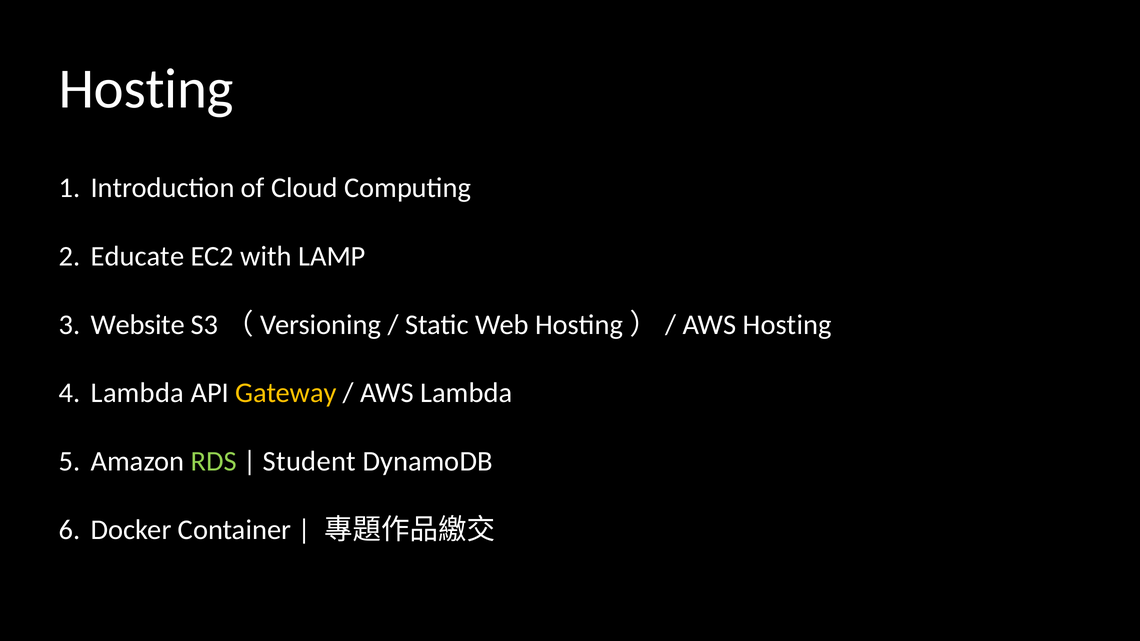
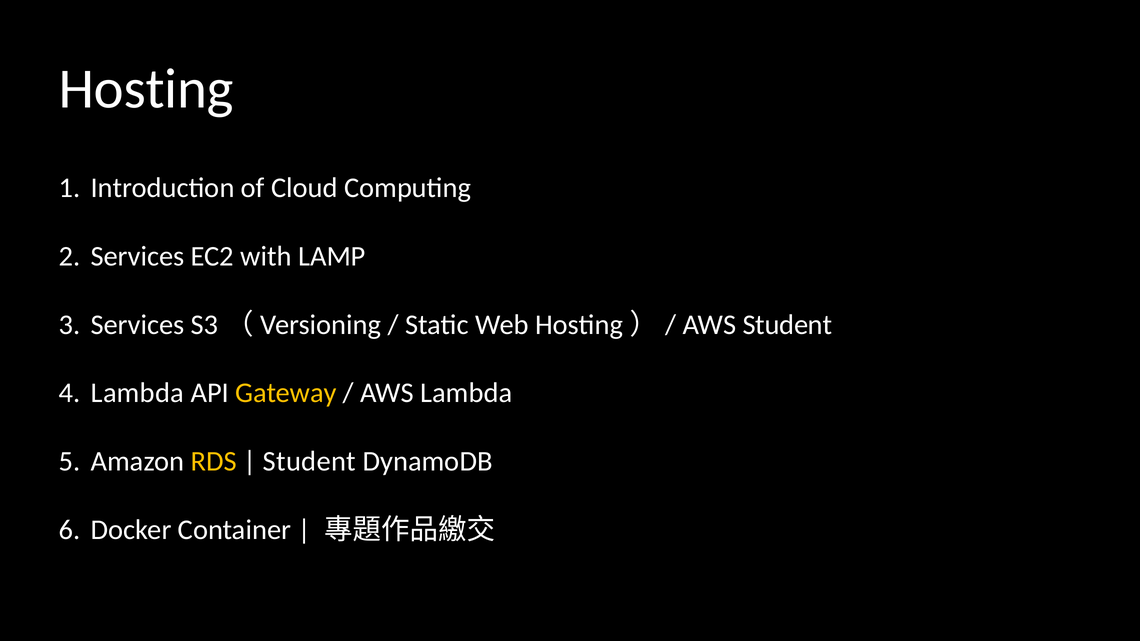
Educate: Educate -> Services (138, 256)
Website: Website -> Services (138, 325)
AWS Hosting: Hosting -> Student (787, 325)
RDS colour: light green -> yellow (214, 462)
